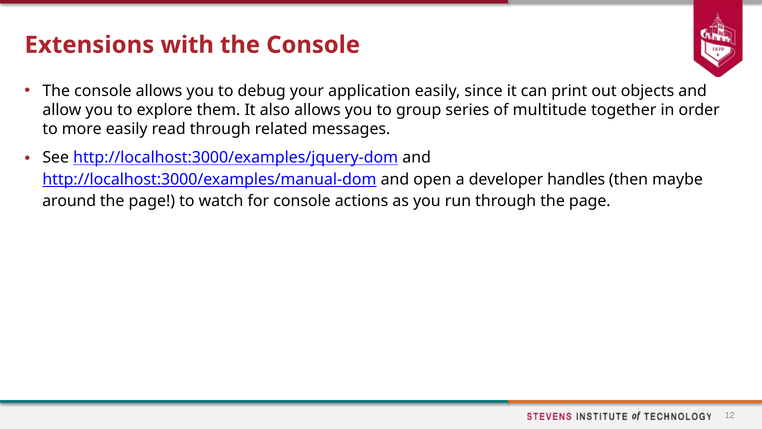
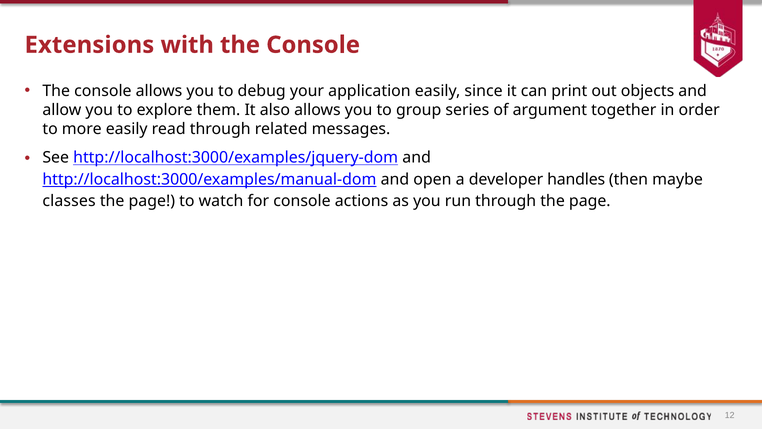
multitude: multitude -> argument (550, 110)
around: around -> classes (69, 201)
